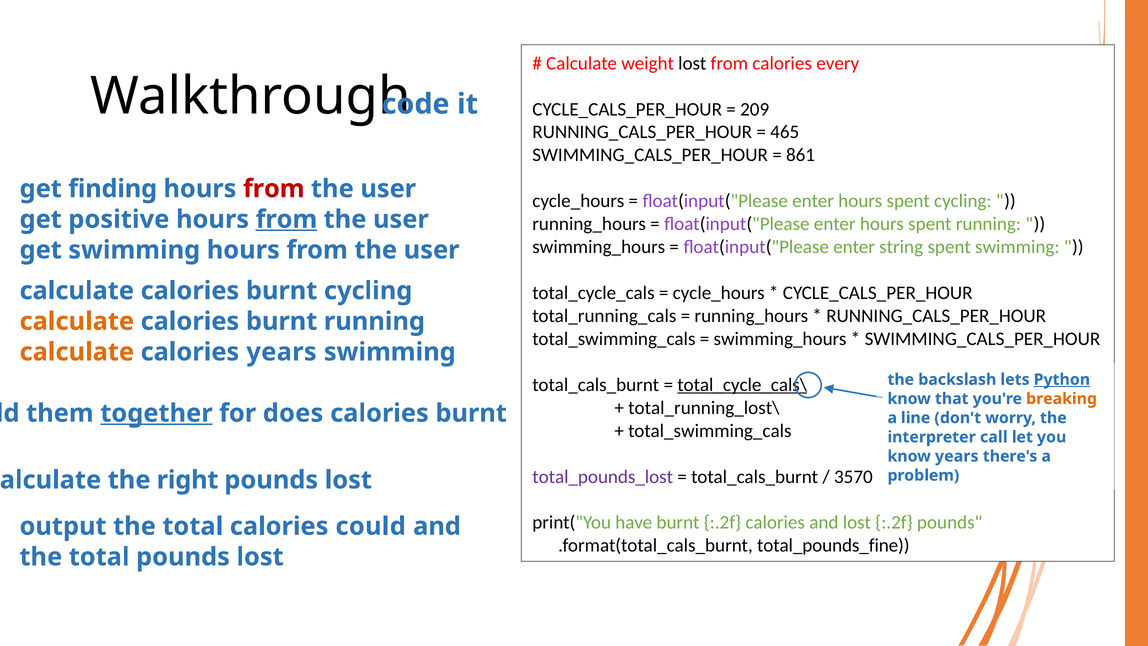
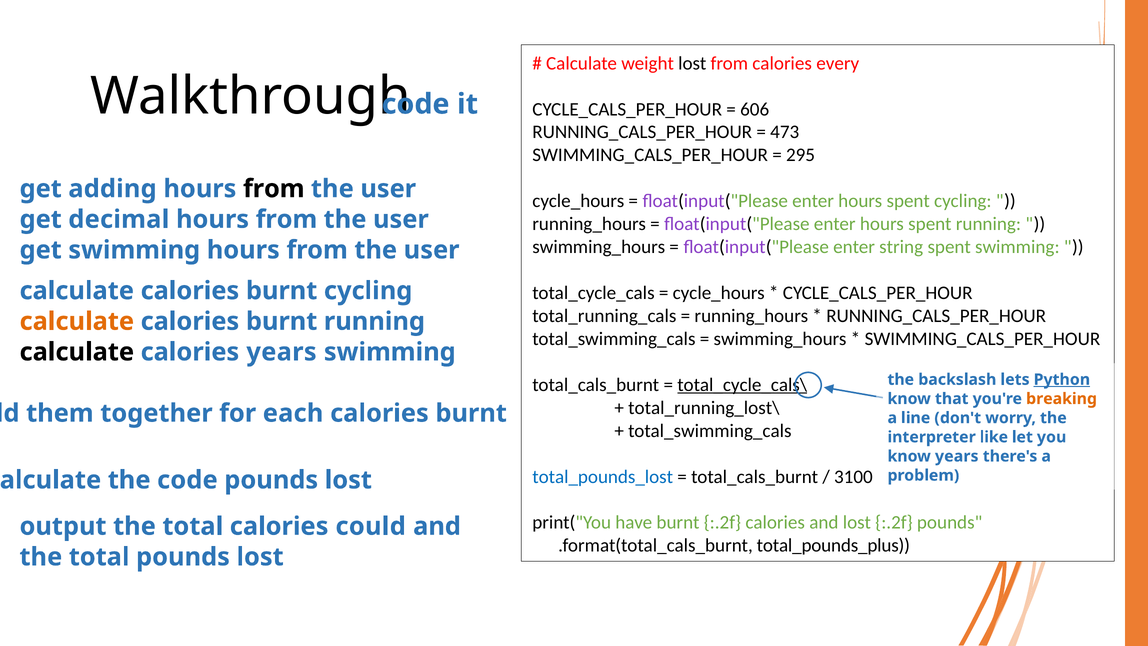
209: 209 -> 606 (755, 109)
465: 465 -> 473 (785, 132)
861: 861 -> 295 (801, 155)
finding: finding -> adding (112, 189)
from colour: red -> black (274, 189)
positive: positive -> decimal (119, 219)
from underline: present -> none (286, 219)
calculate colour: orange -> black (77, 352)
together underline: present -> none (156, 413)
does: does -> each (293, 413)
call: call -> like (994, 437)
total_pounds_lost colour: purple -> blue (603, 477)
3570: 3570 -> 3100 (853, 477)
the right: right -> code (187, 480)
total_pounds_fine: total_pounds_fine -> total_pounds_plus (833, 545)
